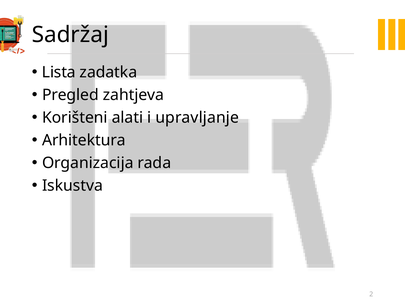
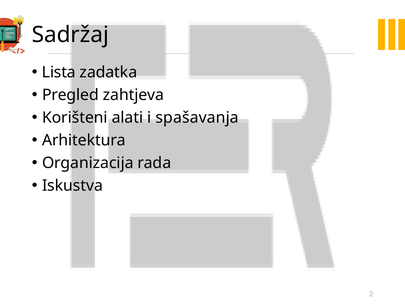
upravljanje: upravljanje -> spašavanja (197, 118)
